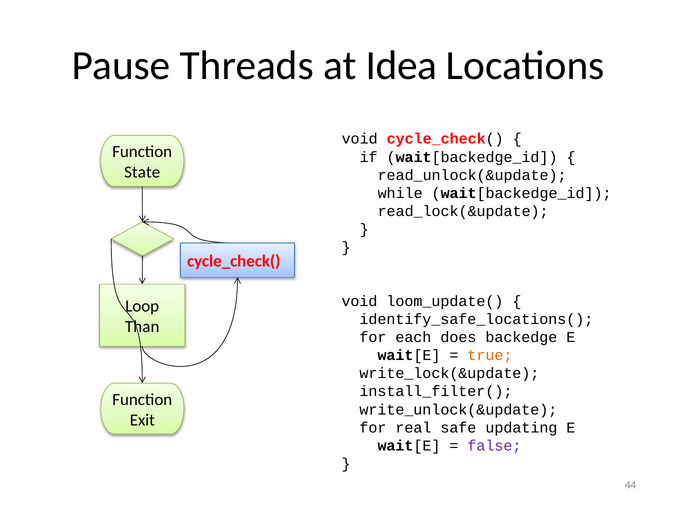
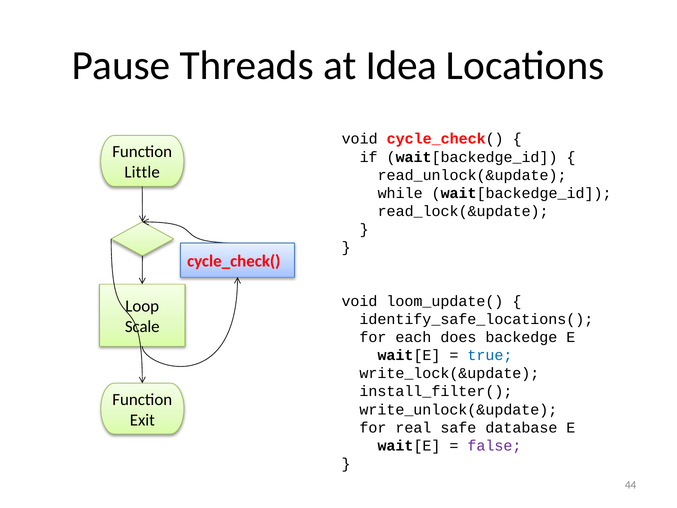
State: State -> Little (142, 172)
Than: Than -> Scale (142, 326)
true colour: orange -> blue (490, 355)
updating: updating -> database (521, 427)
